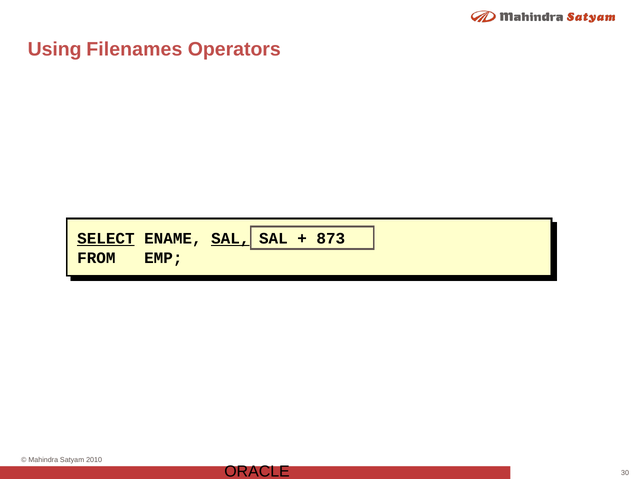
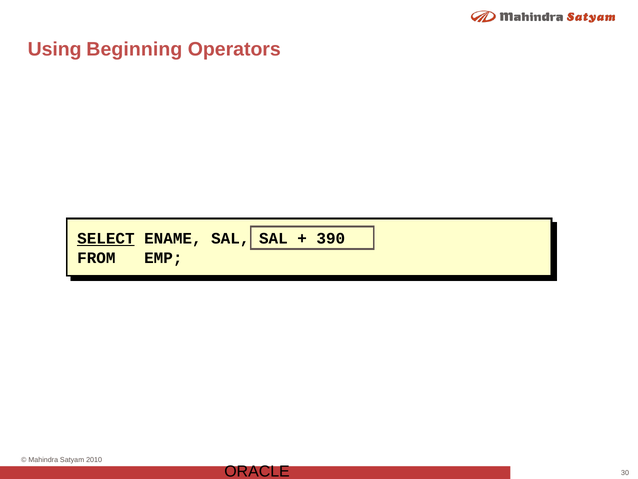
Filenames: Filenames -> Beginning (134, 49)
SAL underline: present -> none (230, 238)
873: 873 -> 390 (331, 238)
